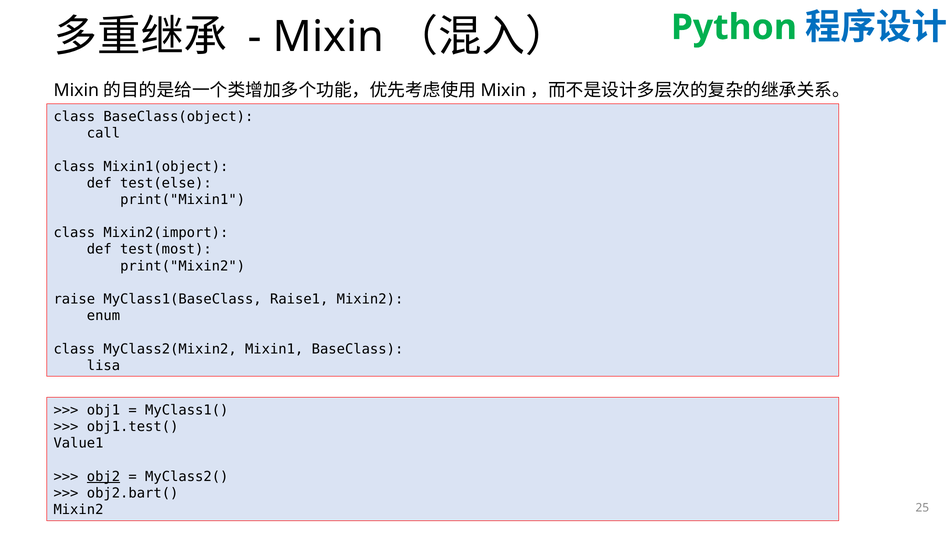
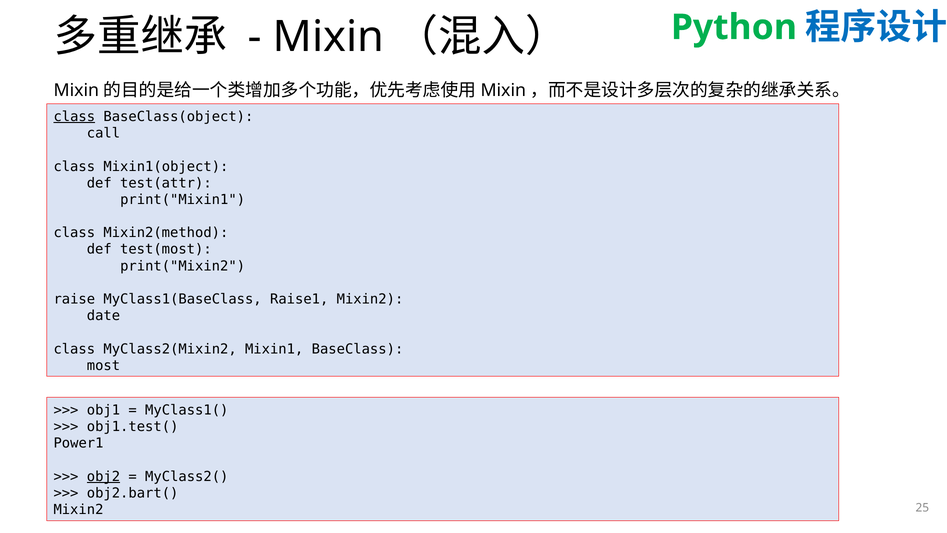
class underline: none -> present (74, 117)
test(else: test(else -> test(attr (166, 183)
Mixin2(import: Mixin2(import -> Mixin2(method (166, 233)
enum: enum -> date (103, 316)
lisa: lisa -> most (103, 365)
Value1: Value1 -> Power1 (79, 443)
